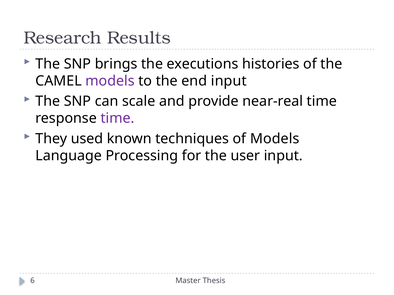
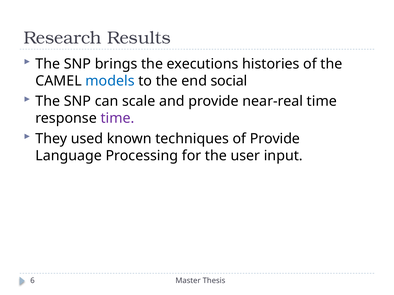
models colour: purple -> blue (110, 81)
end input: input -> social (229, 81)
of Models: Models -> Provide (275, 139)
